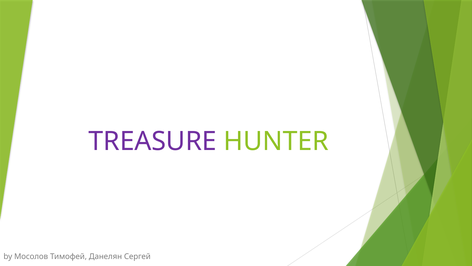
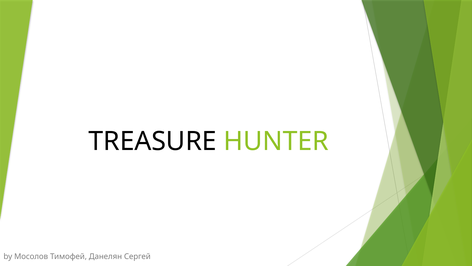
TREASURE colour: purple -> black (153, 141)
